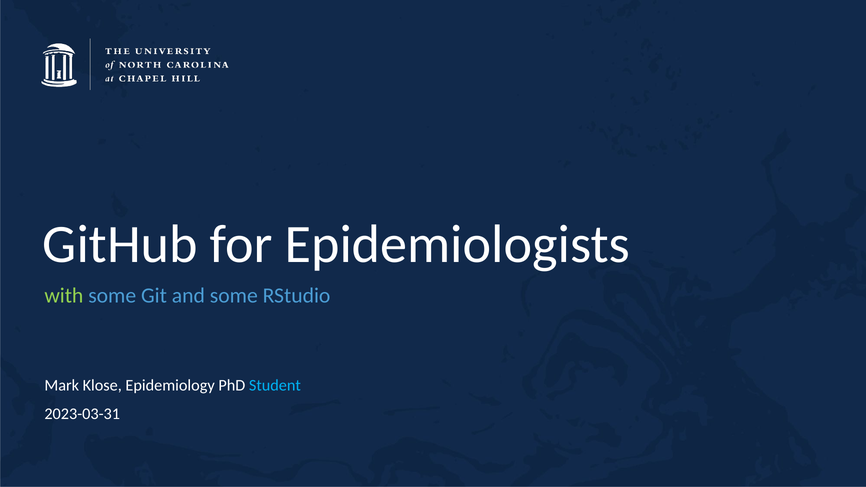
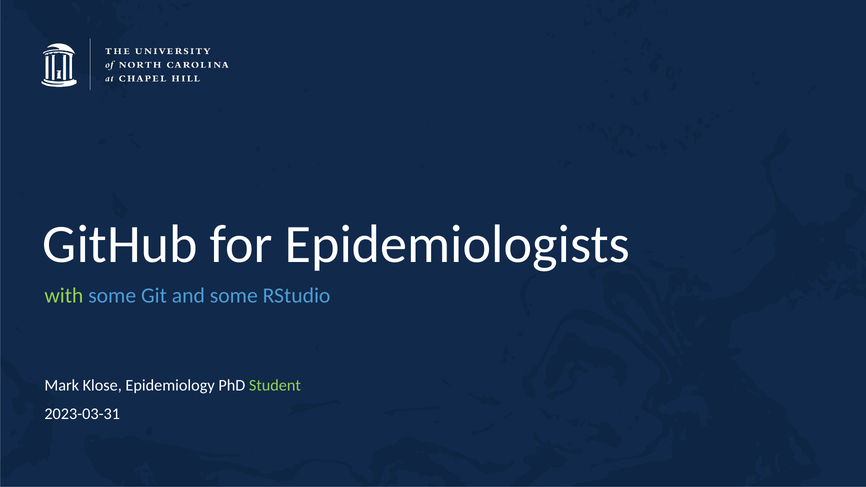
Student colour: light blue -> light green (275, 385)
